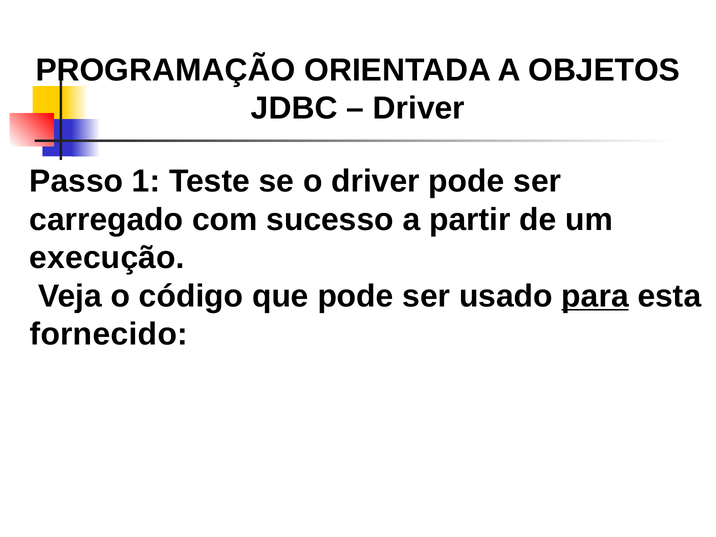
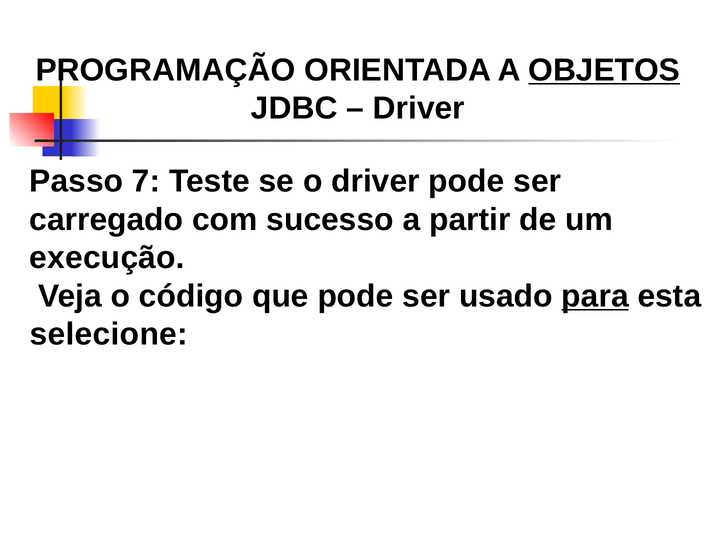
OBJETOS underline: none -> present (604, 70)
1: 1 -> 7 (146, 181)
fornecido: fornecido -> selecione (109, 334)
